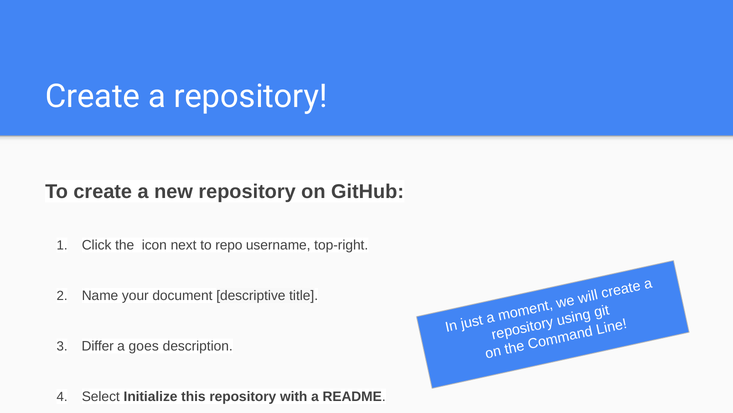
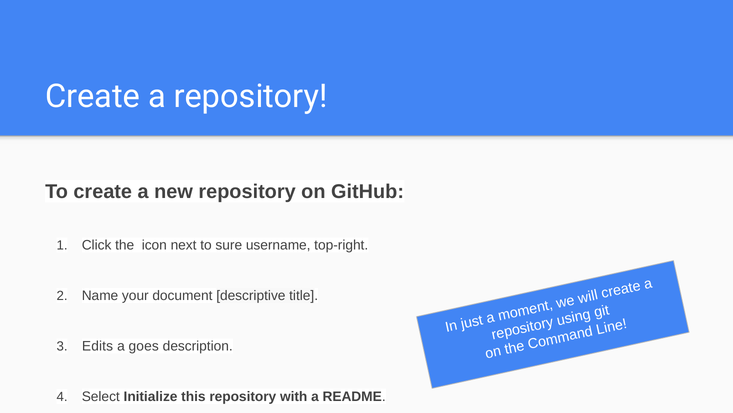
repo: repo -> sure (229, 245)
Differ: Differ -> Edits (98, 346)
